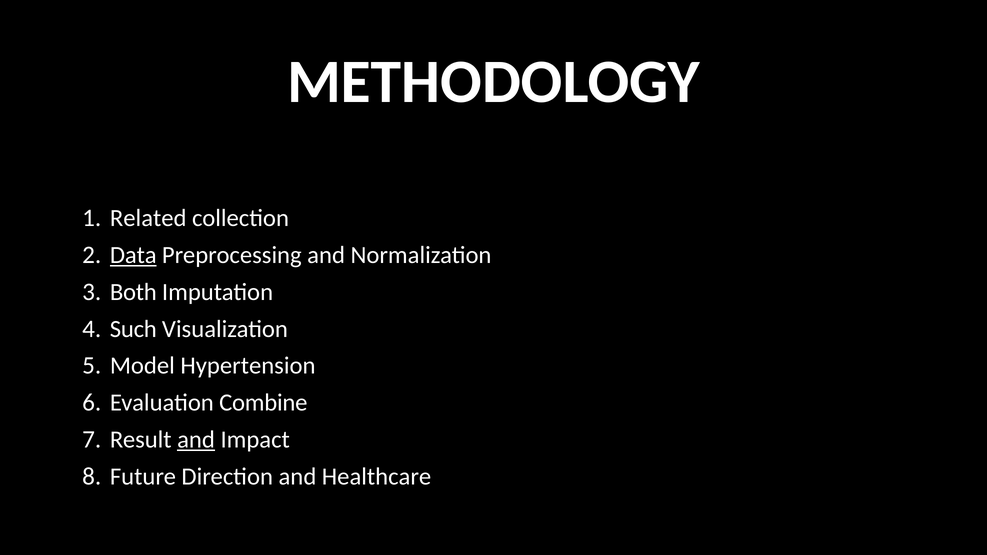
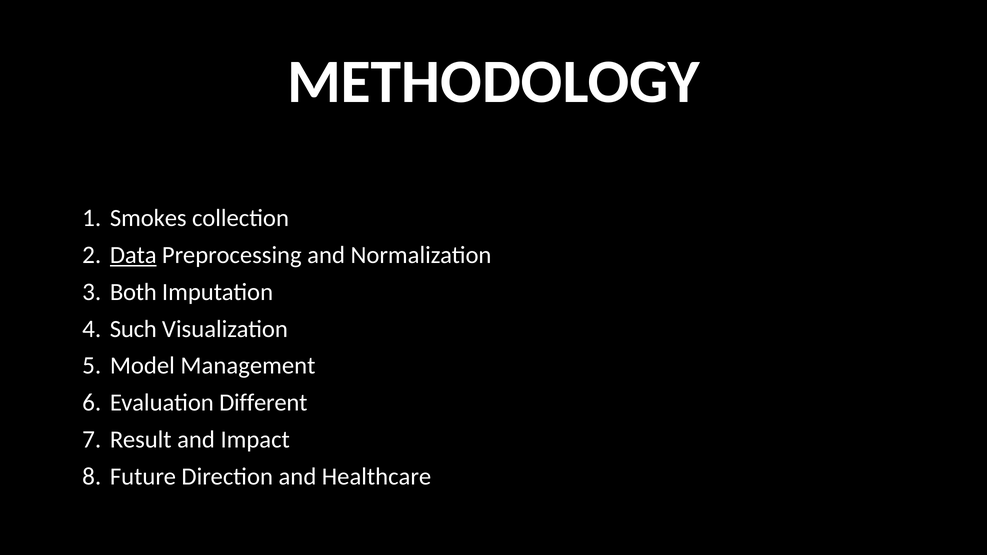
Related: Related -> Smokes (148, 218)
Hypertension: Hypertension -> Management (248, 366)
Combine: Combine -> Different (263, 403)
and underline: present -> none (196, 440)
